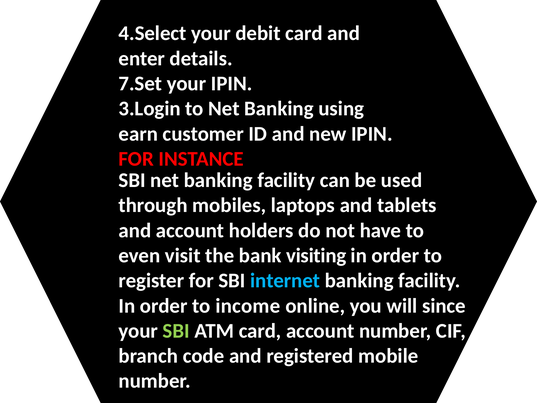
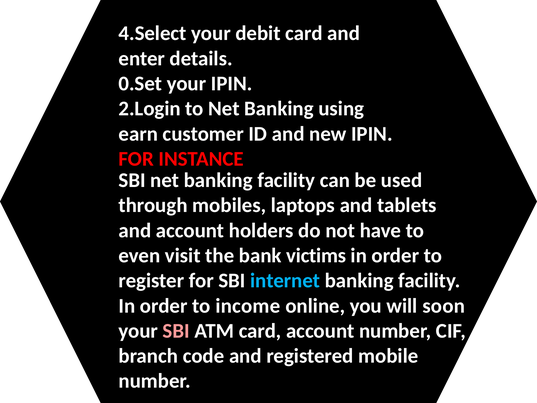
7.Set: 7.Set -> 0.Set (140, 84)
3.Login: 3.Login -> 2.Login (150, 109)
visiting: visiting -> victims (316, 255)
since: since -> soon (444, 306)
SBI colour: light green -> pink (176, 331)
